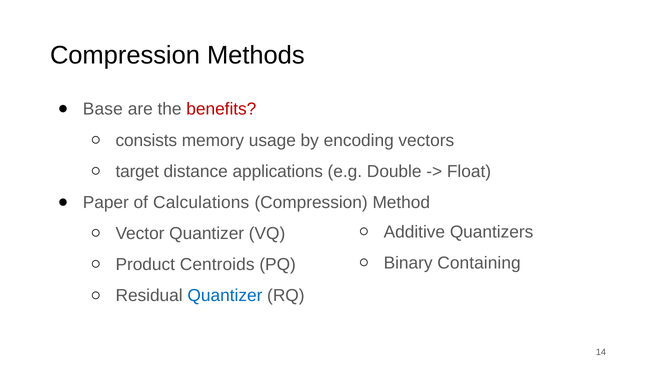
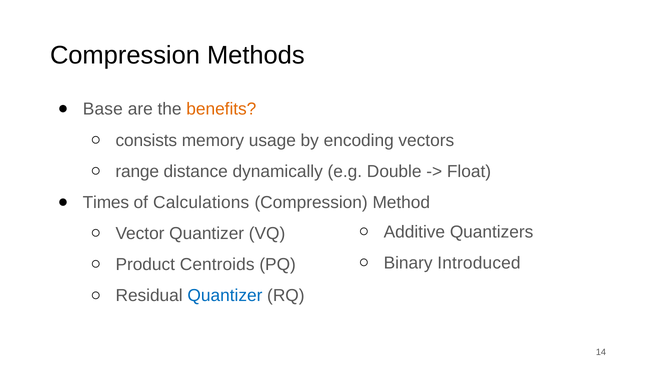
benefits colour: red -> orange (221, 109)
target: target -> range (137, 171)
applications: applications -> dynamically (278, 171)
Paper: Paper -> Times (106, 203)
Containing: Containing -> Introduced (479, 263)
